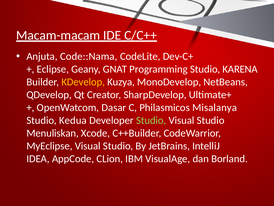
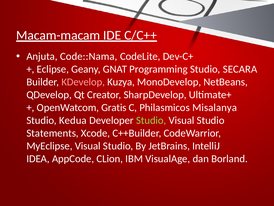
KARENA: KARENA -> SECARA (240, 69)
KDevelop colour: yellow -> pink (83, 82)
Dasar: Dasar -> Gratis (114, 107)
Menuliskan: Menuliskan -> Statements (53, 133)
